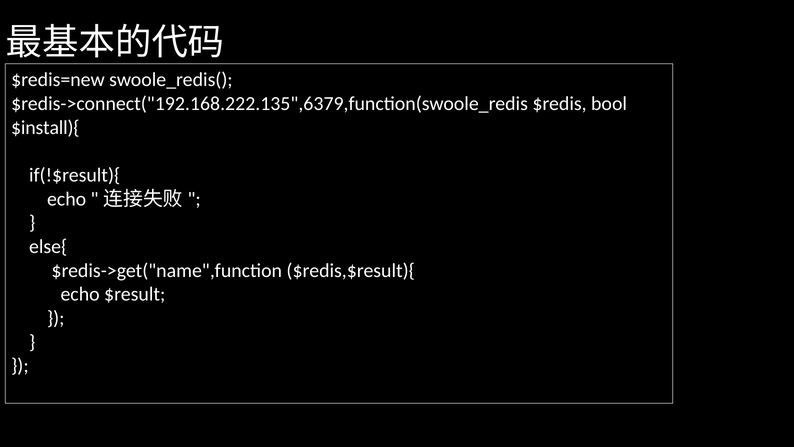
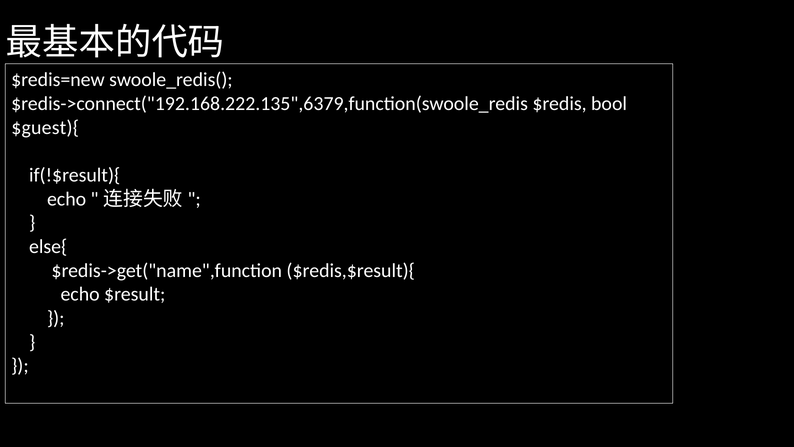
$install){: $install){ -> $guest){ (45, 127)
